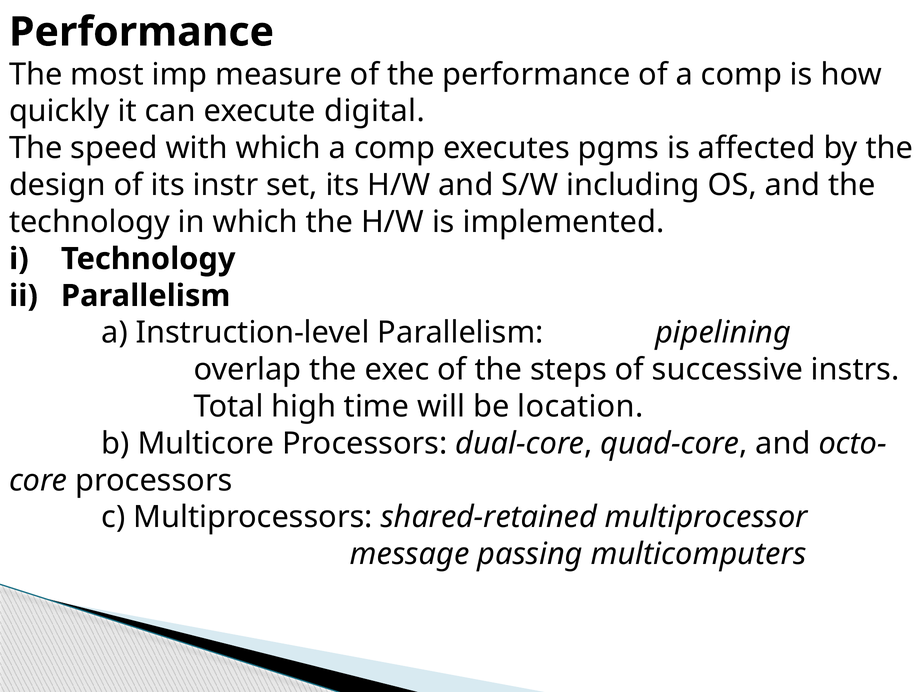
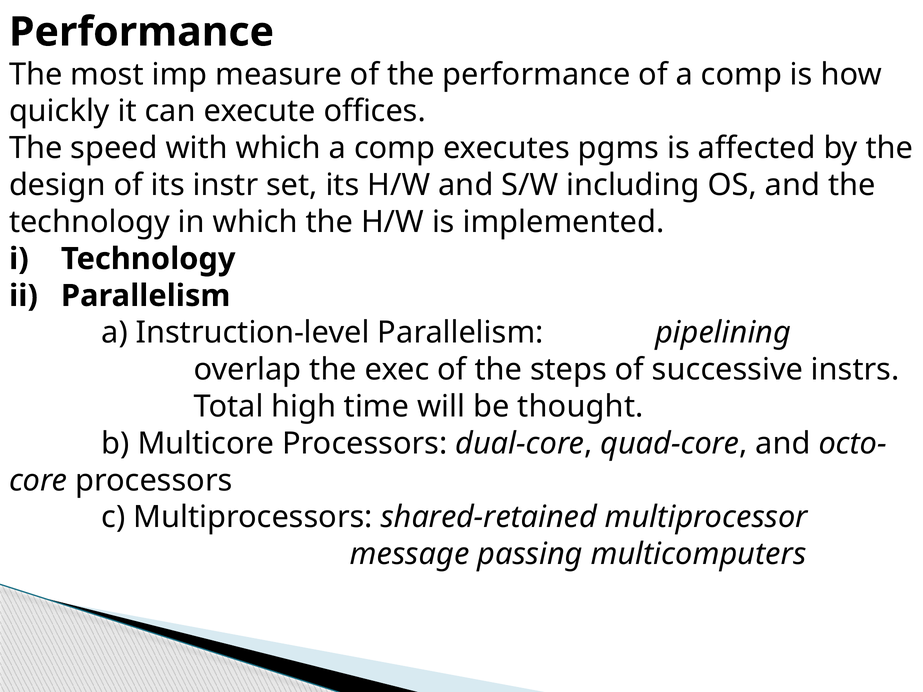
digital: digital -> offices (375, 111)
location: location -> thought (580, 407)
